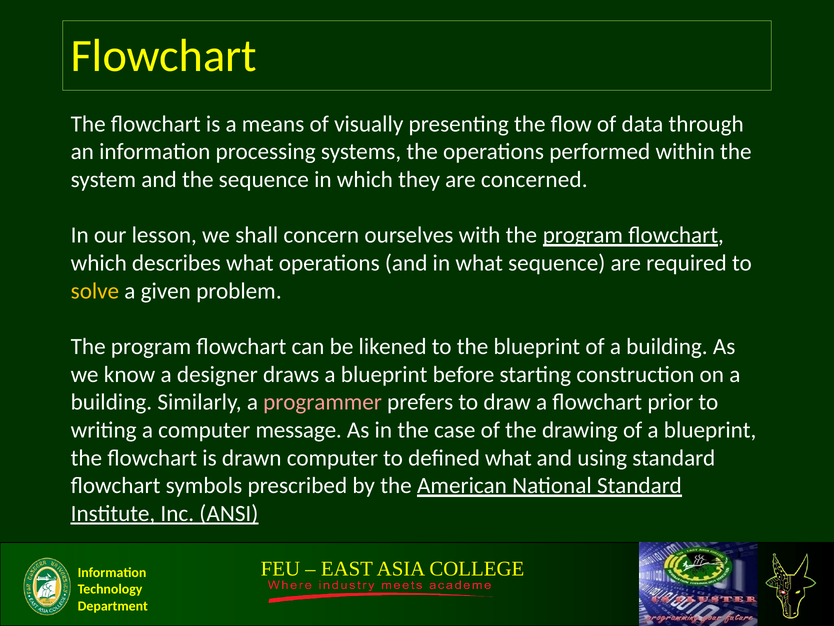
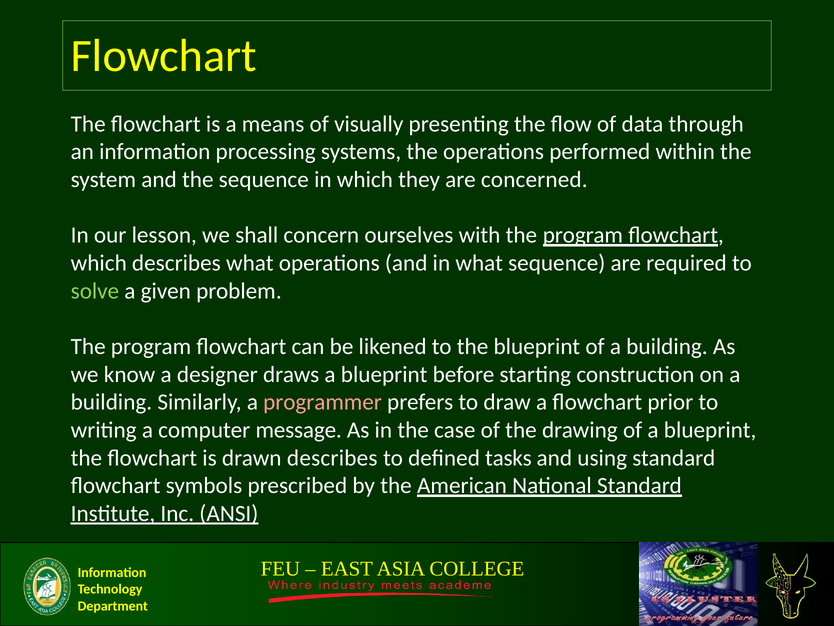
solve colour: yellow -> light green (95, 291)
drawn computer: computer -> describes (332, 458)
defined what: what -> tasks (508, 458)
